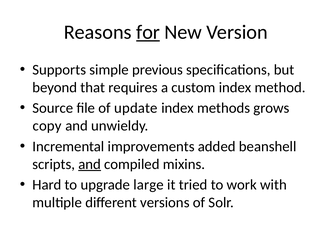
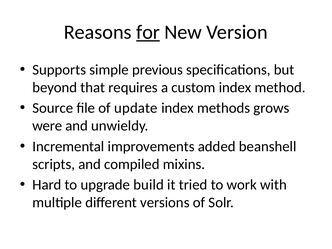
copy: copy -> were (47, 126)
and underline: present -> none (90, 164)
large: large -> build (149, 185)
